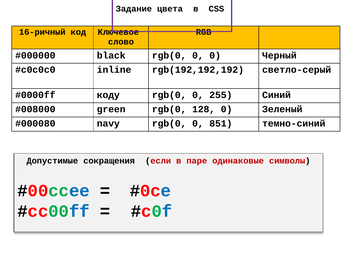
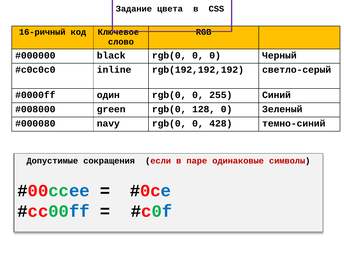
коду: коду -> один (108, 95)
851: 851 -> 428 (221, 124)
